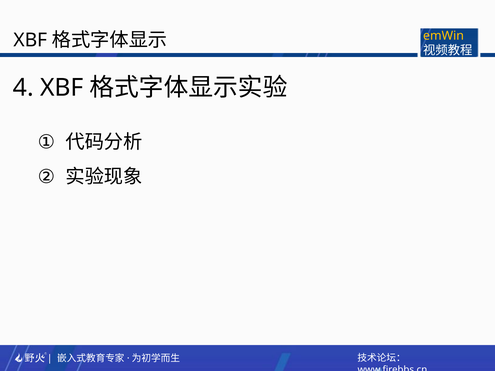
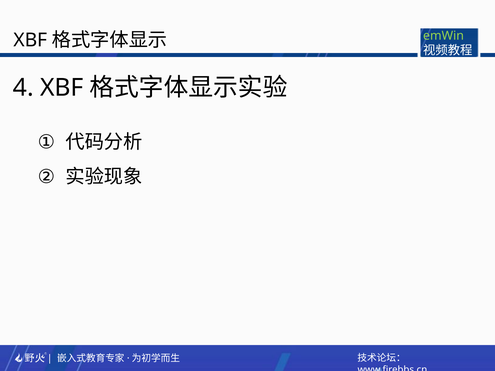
emWin colour: yellow -> light green (444, 36)
